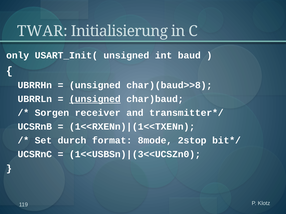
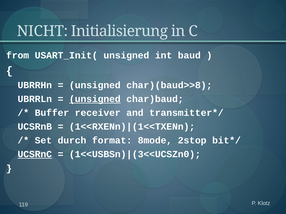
TWAR: TWAR -> NICHT (42, 31)
only: only -> from (18, 55)
Sorgen: Sorgen -> Buffer (52, 113)
UCSRnC underline: none -> present (35, 155)
